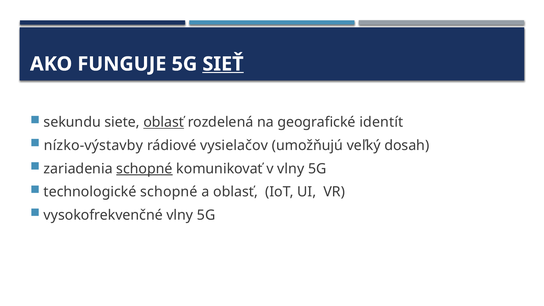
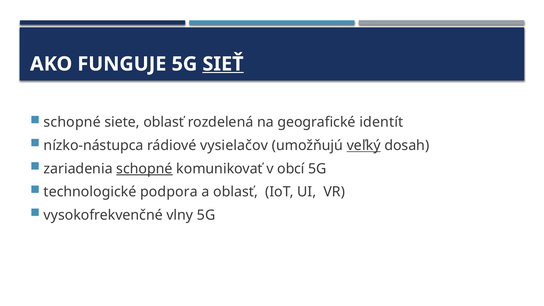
sekundu: sekundu -> schopné (72, 122)
oblasť underline: present -> none (164, 122)
nízko-výstavby: nízko-výstavby -> nízko-nástupca (94, 146)
veľký underline: none -> present (364, 146)
v vlny: vlny -> obcí (291, 169)
technologické schopné: schopné -> podpora (169, 192)
